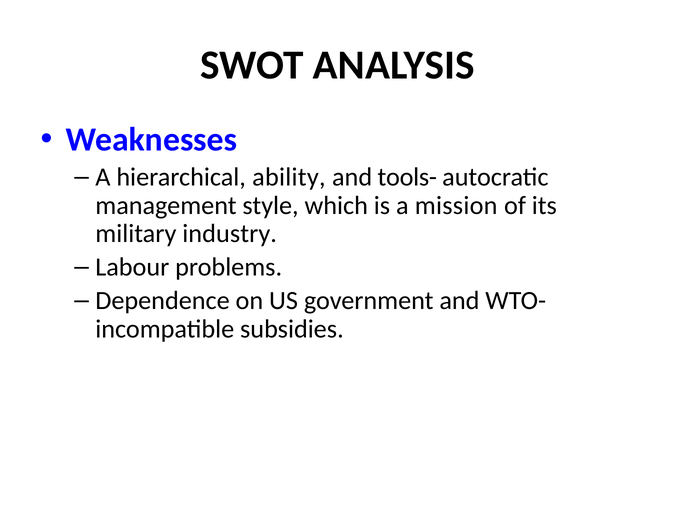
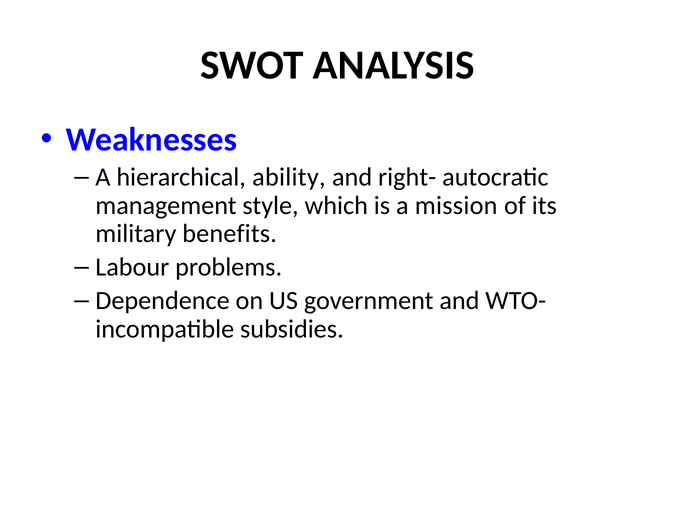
tools-: tools- -> right- (407, 177)
industry: industry -> benefits (230, 234)
